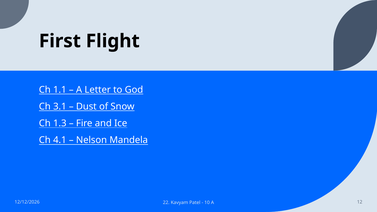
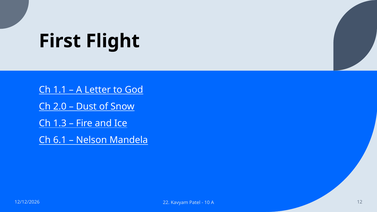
3.1: 3.1 -> 2.0 (60, 107)
4.1: 4.1 -> 6.1 (60, 140)
